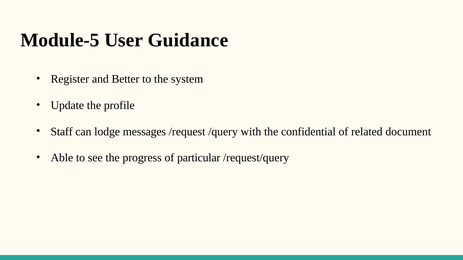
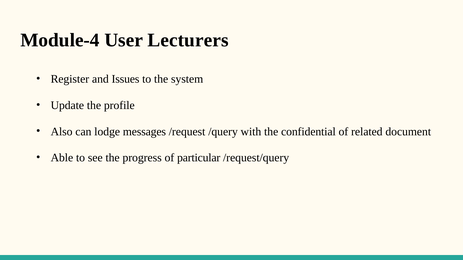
Module-5: Module-5 -> Module-4 (60, 40)
Guidance: Guidance -> Lecturers (188, 40)
Better: Better -> Issues (126, 79)
Staff: Staff -> Also (62, 132)
